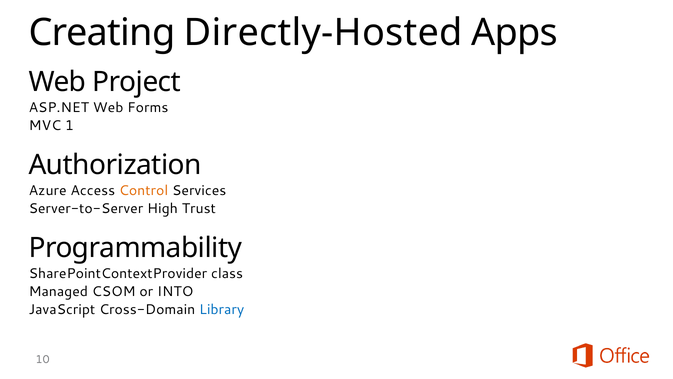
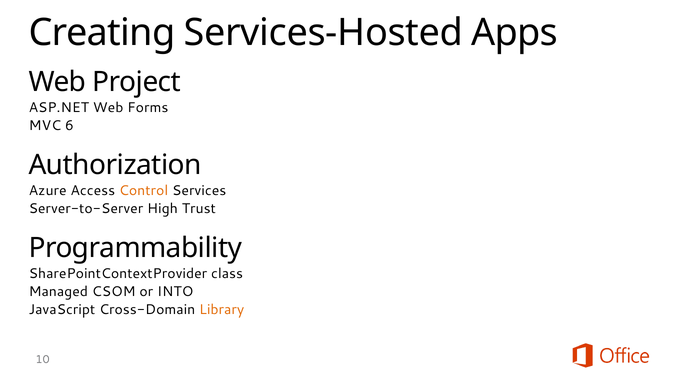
Directly-Hosted: Directly-Hosted -> Services-Hosted (323, 33)
1: 1 -> 6 (69, 125)
Library colour: blue -> orange (222, 309)
